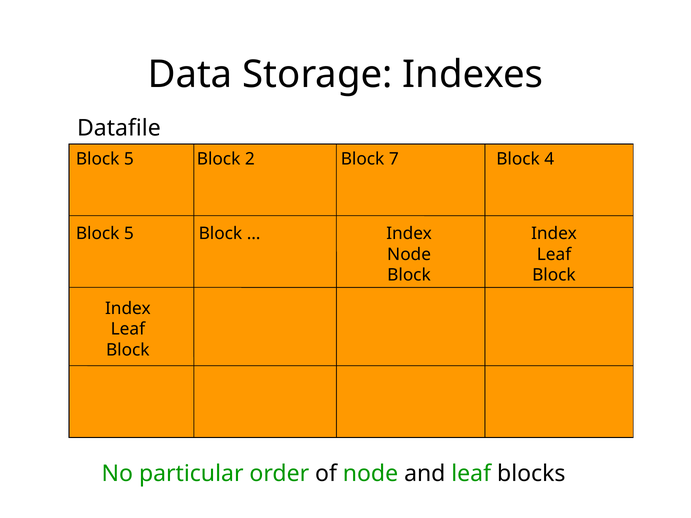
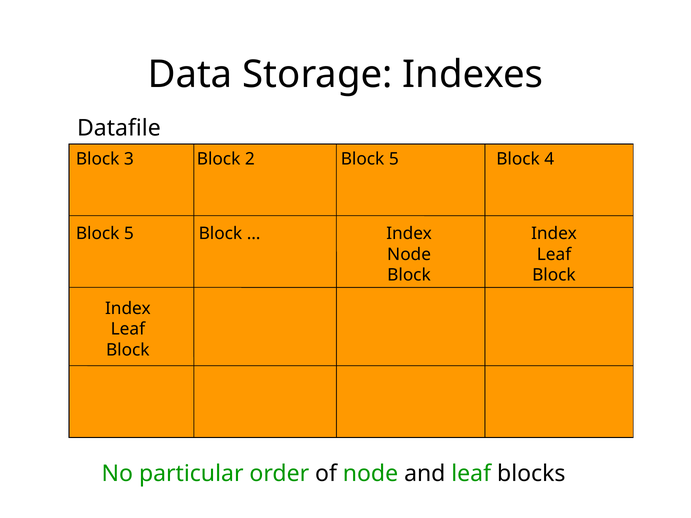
5: 5 -> 3 (129, 159)
2 Block 7: 7 -> 5 (394, 159)
